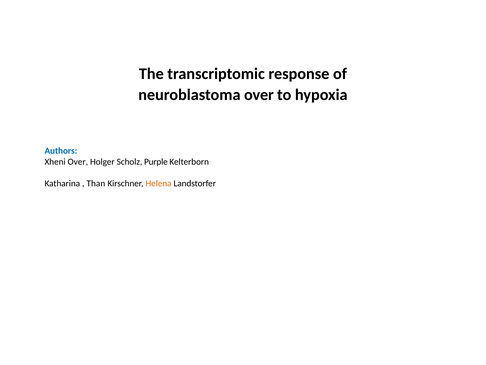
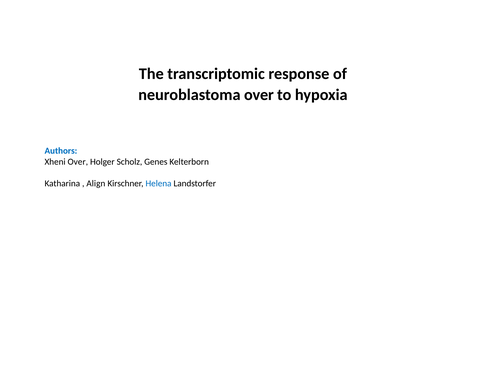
Purple: Purple -> Genes (156, 162)
Than: Than -> Align (96, 183)
Helena colour: orange -> blue (159, 183)
